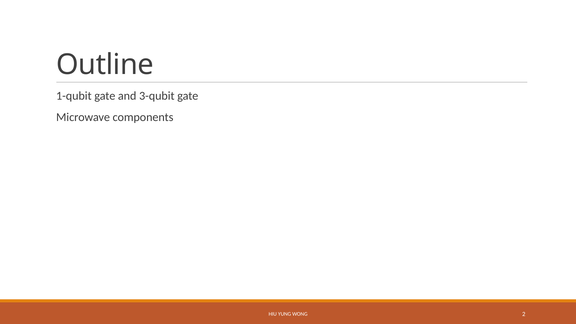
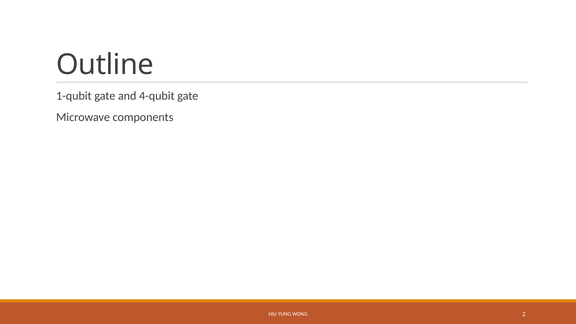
3-qubit: 3-qubit -> 4-qubit (157, 96)
